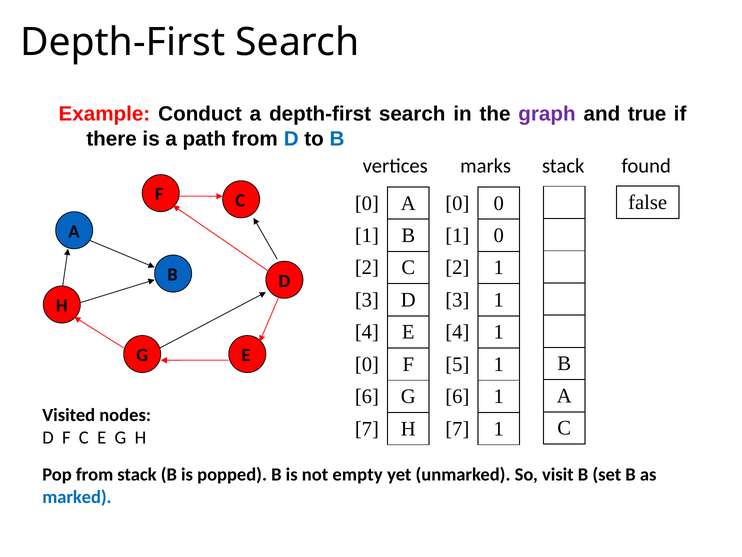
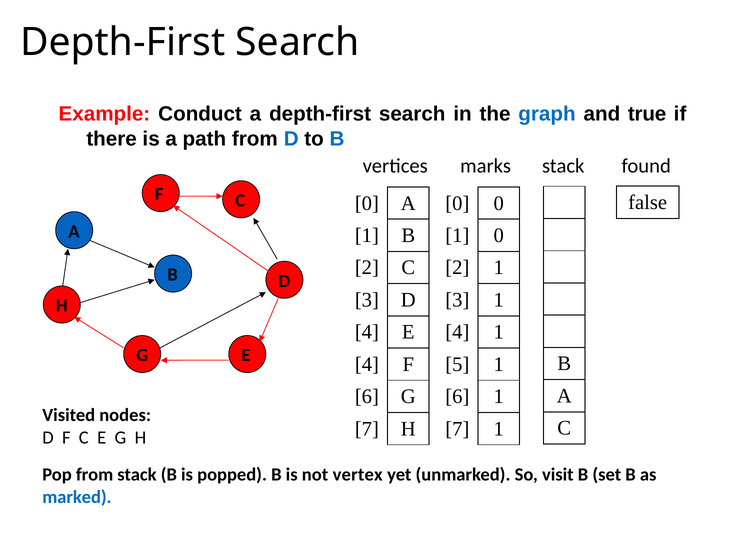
graph colour: purple -> blue (547, 114)
0: 0 -> 4 (367, 364)
empty: empty -> vertex (358, 474)
